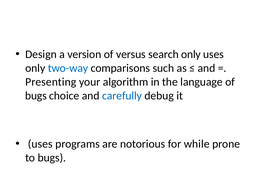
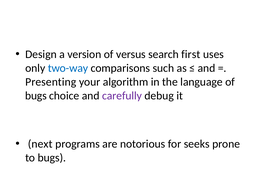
search only: only -> first (191, 54)
carefully colour: blue -> purple (122, 96)
uses: uses -> next (40, 144)
while: while -> seeks (197, 144)
